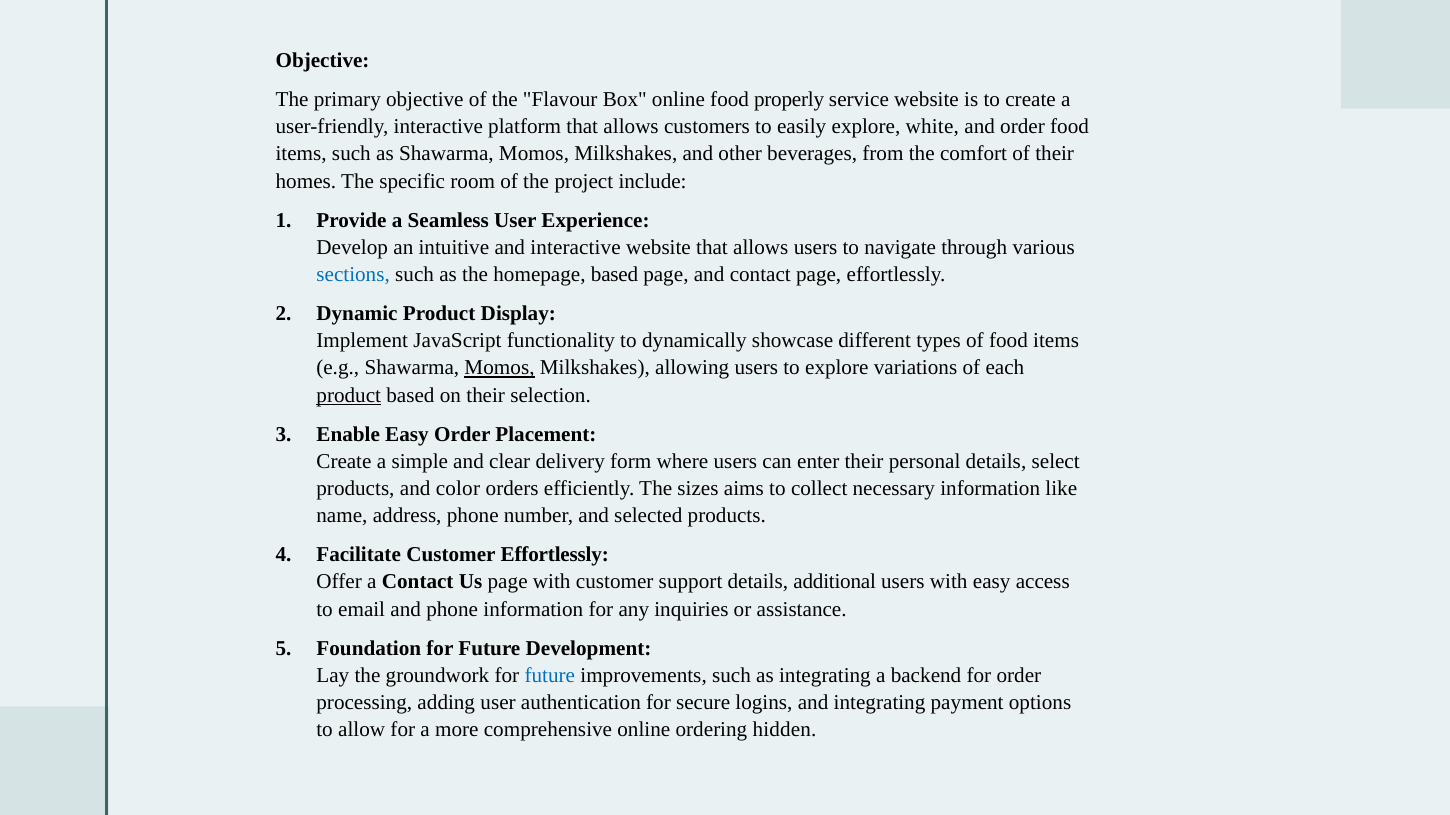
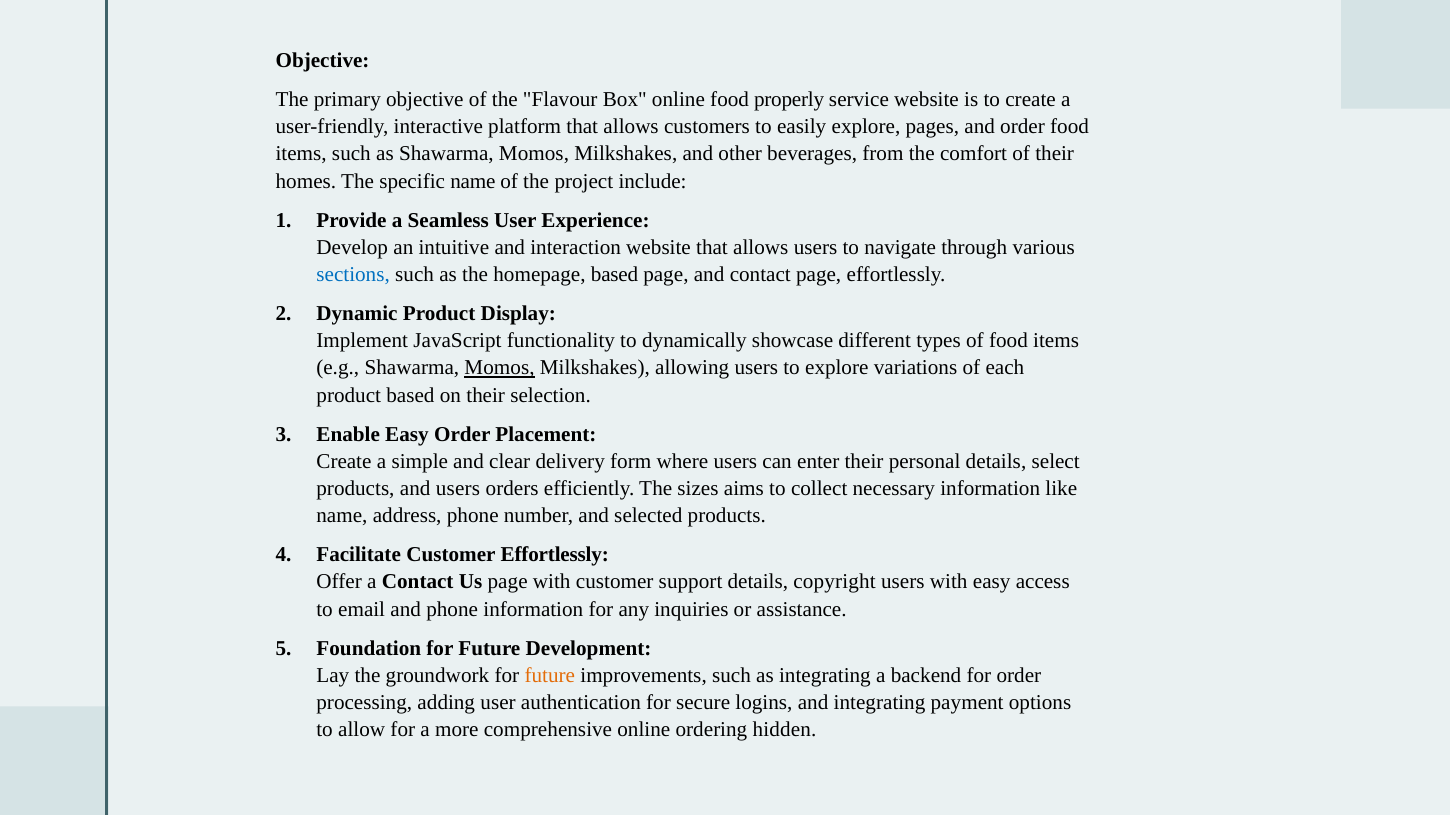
white: white -> pages (932, 127)
specific room: room -> name (473, 181)
and interactive: interactive -> interaction (576, 248)
product underline: present -> none (349, 395)
and color: color -> users (458, 489)
additional: additional -> copyright (835, 582)
future colour: blue -> orange (550, 676)
